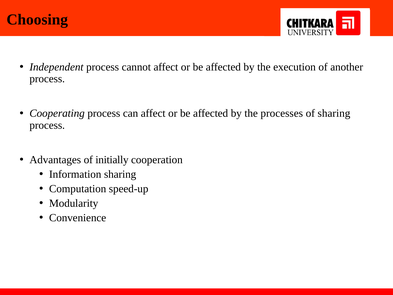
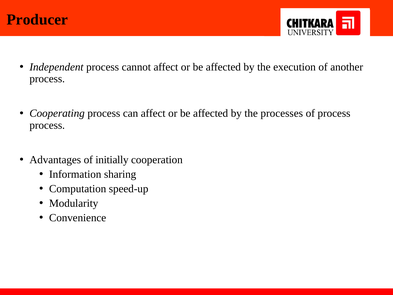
Choosing: Choosing -> Producer (37, 20)
of sharing: sharing -> process (334, 113)
